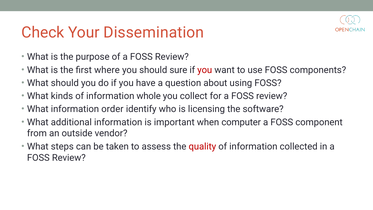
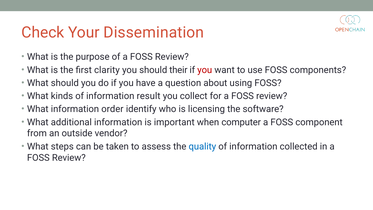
where: where -> clarity (107, 70)
sure: sure -> their (178, 70)
whole: whole -> result (149, 96)
quality colour: red -> blue (202, 146)
